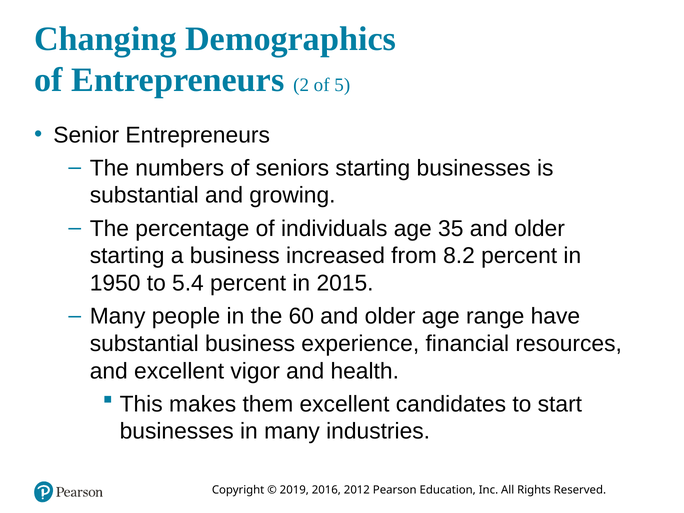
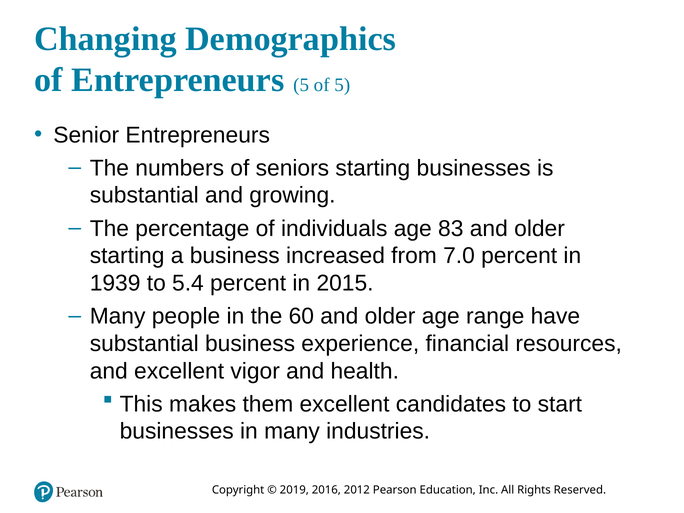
Entrepreneurs 2: 2 -> 5 (301, 85)
35: 35 -> 83 (451, 228)
8.2: 8.2 -> 7.0 (459, 256)
1950: 1950 -> 1939 (115, 283)
